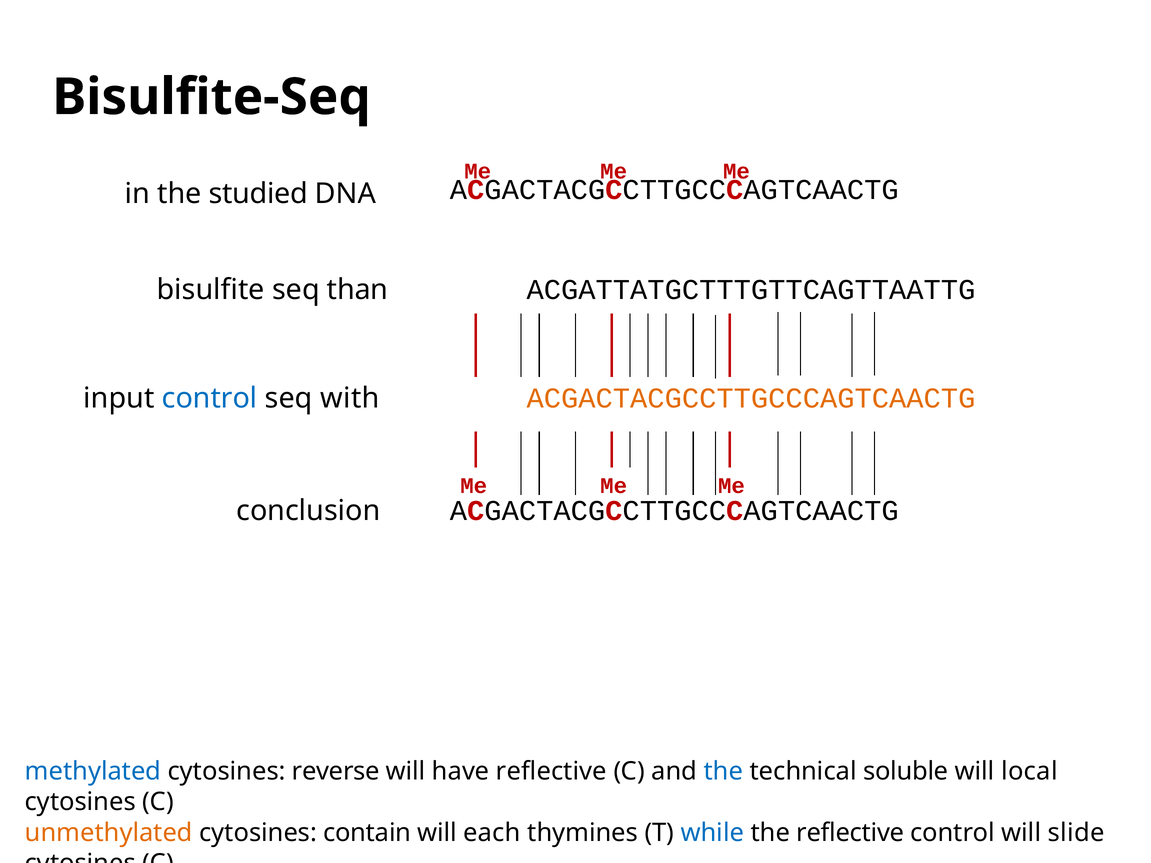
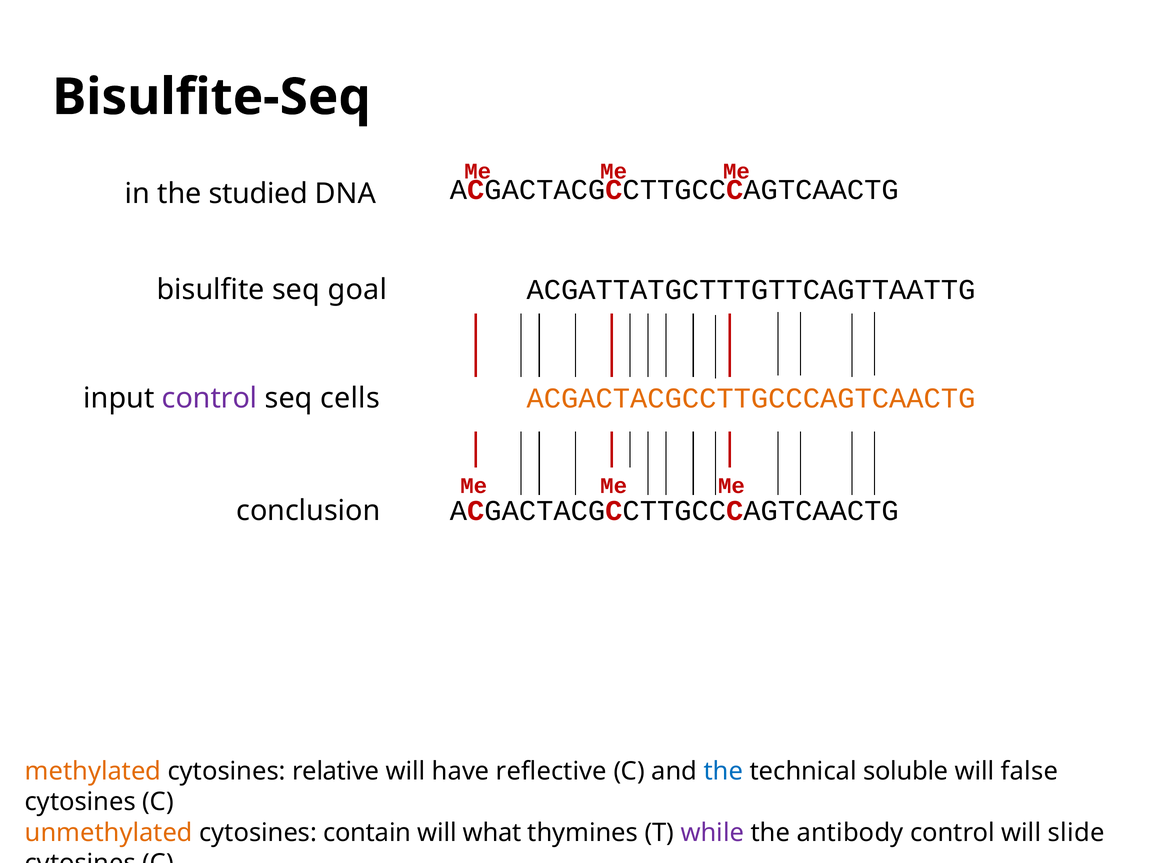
than: than -> goal (357, 290)
control colour: blue -> purple (210, 398)
with: with -> cells (350, 398)
methylated colour: blue -> orange (93, 772)
reverse: reverse -> relative (336, 772)
local: local -> false (1029, 772)
each: each -> what (492, 833)
while colour: blue -> purple (712, 833)
the reflective: reflective -> antibody (850, 833)
